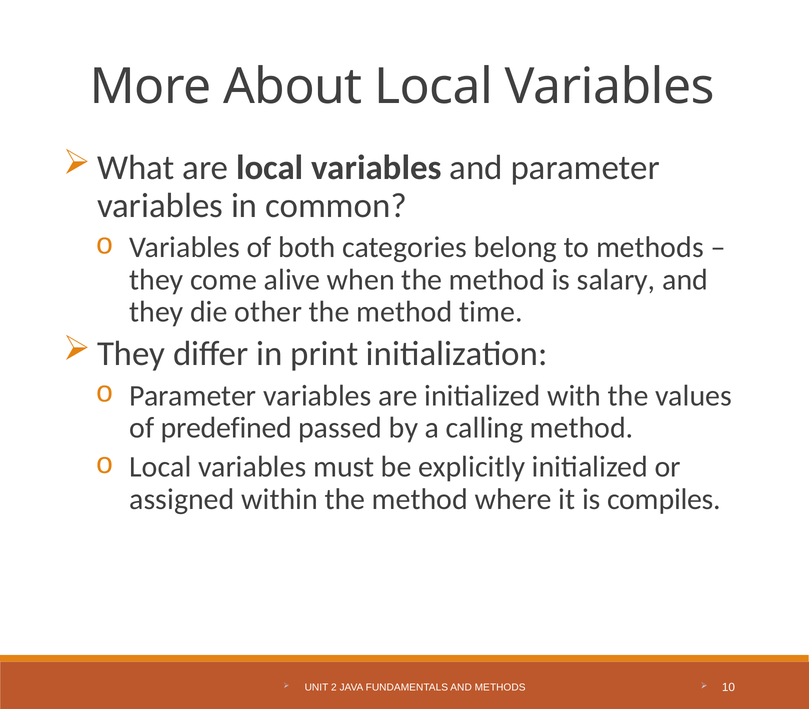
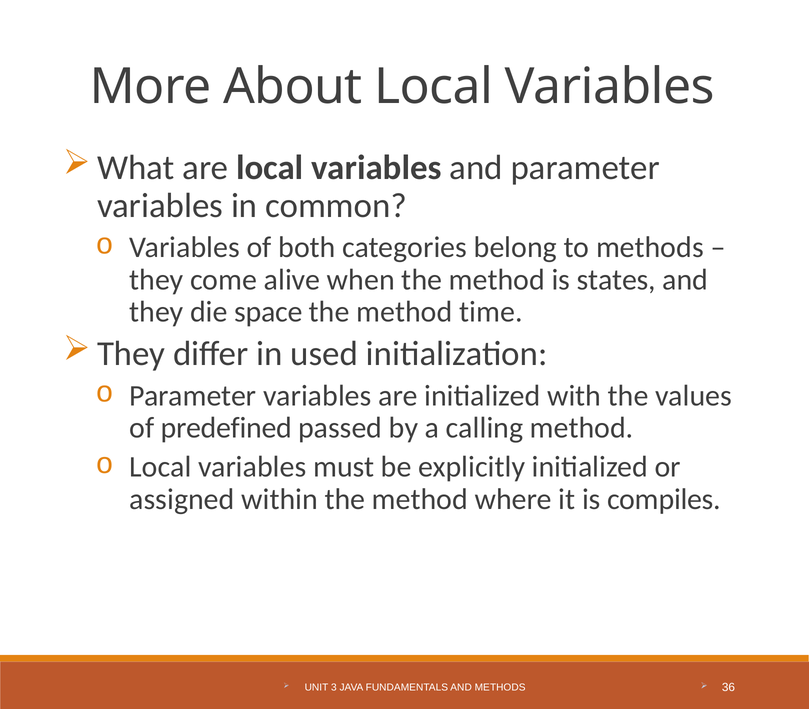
salary: salary -> states (616, 280)
other: other -> space (268, 312)
print: print -> used (324, 354)
2: 2 -> 3 (334, 688)
10: 10 -> 36 (728, 688)
